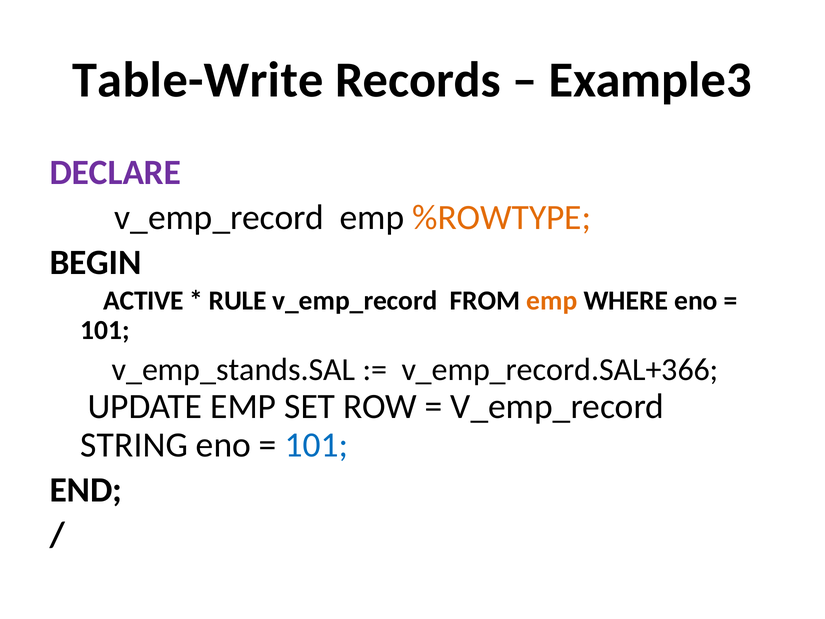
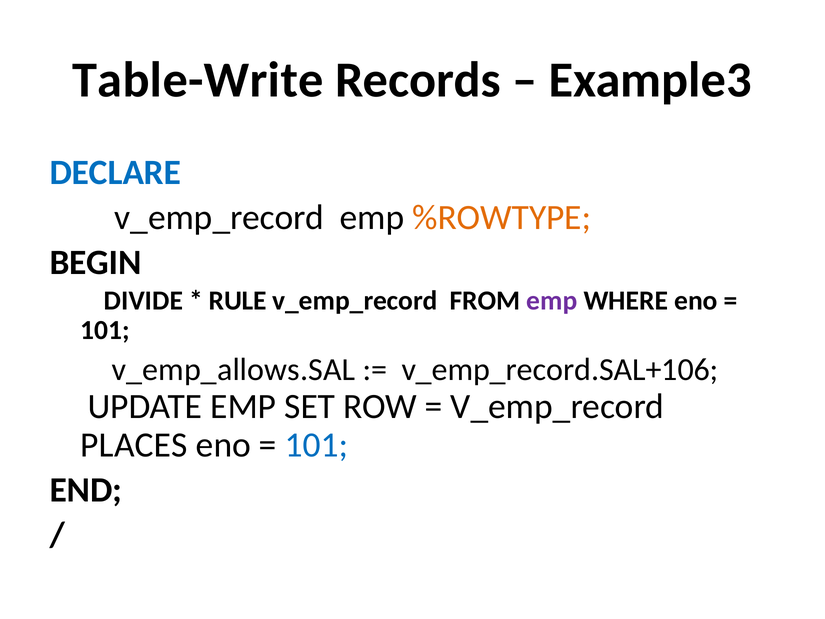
DECLARE colour: purple -> blue (115, 172)
ACTIVE: ACTIVE -> DIVIDE (143, 300)
emp colour: orange -> purple (552, 300)
v_emp_stands.SAL: v_emp_stands.SAL -> v_emp_allows.SAL (233, 369)
v_emp_record.SAL+366: v_emp_record.SAL+366 -> v_emp_record.SAL+106 (560, 369)
STRING: STRING -> PLACES (134, 445)
